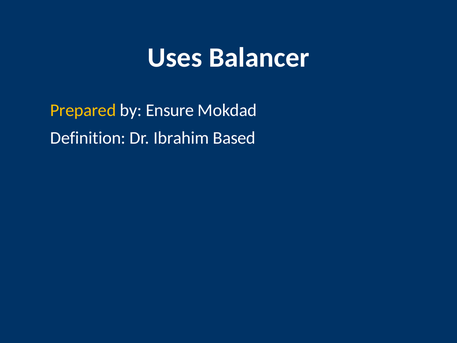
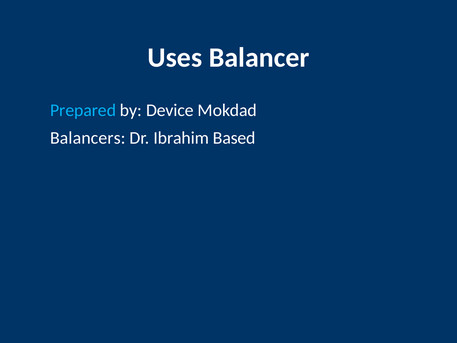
Prepared colour: yellow -> light blue (83, 110)
Ensure: Ensure -> Device (170, 110)
Definition: Definition -> Balancers (88, 138)
